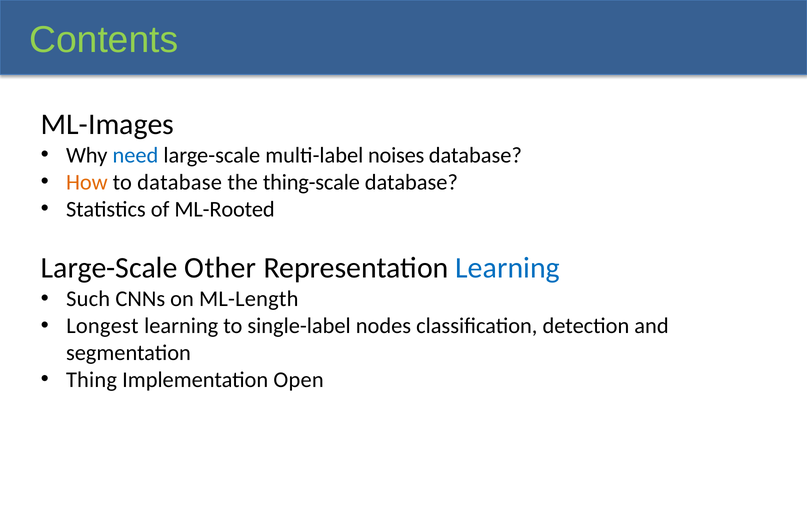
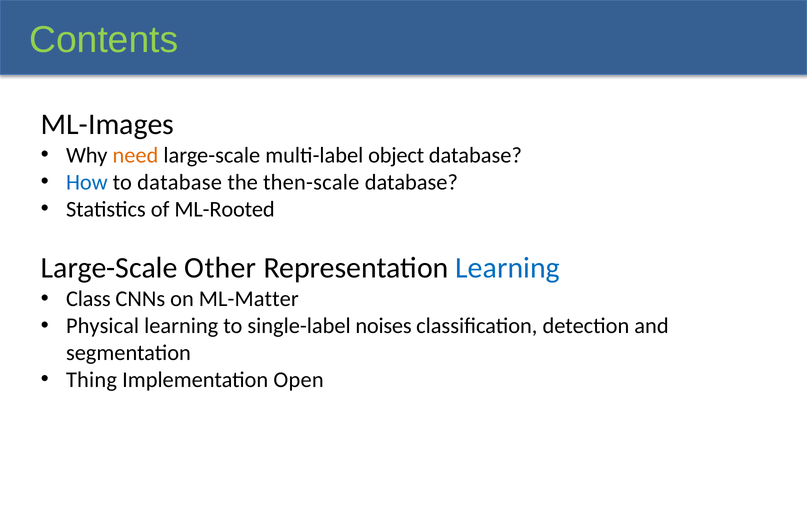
need colour: blue -> orange (135, 155)
noises: noises -> object (396, 155)
How colour: orange -> blue (87, 182)
thing-scale: thing-scale -> then-scale (311, 182)
Such: Such -> Class (88, 299)
ML-Length: ML-Length -> ML-Matter (249, 299)
Longest: Longest -> Physical (103, 325)
nodes: nodes -> noises (384, 325)
